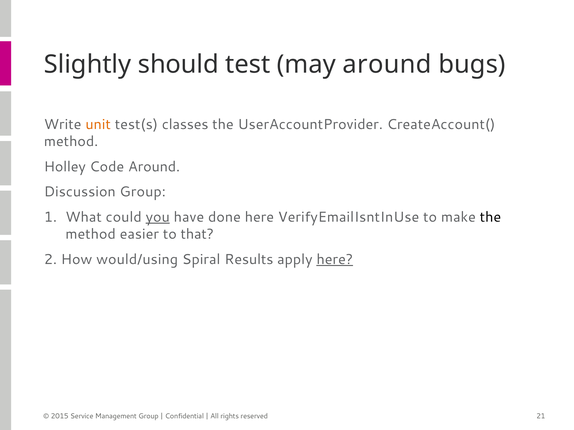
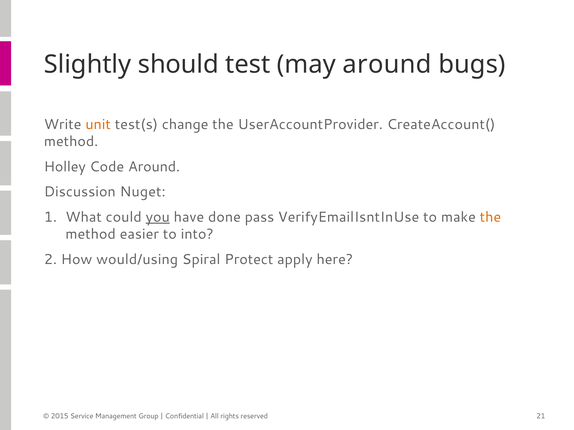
classes: classes -> change (185, 124)
Discussion Group: Group -> Nuget (143, 192)
done here: here -> pass (259, 217)
the colour: black -> orange (490, 217)
that: that -> into (197, 234)
Results: Results -> Protect (249, 260)
here underline: present -> none (335, 260)
